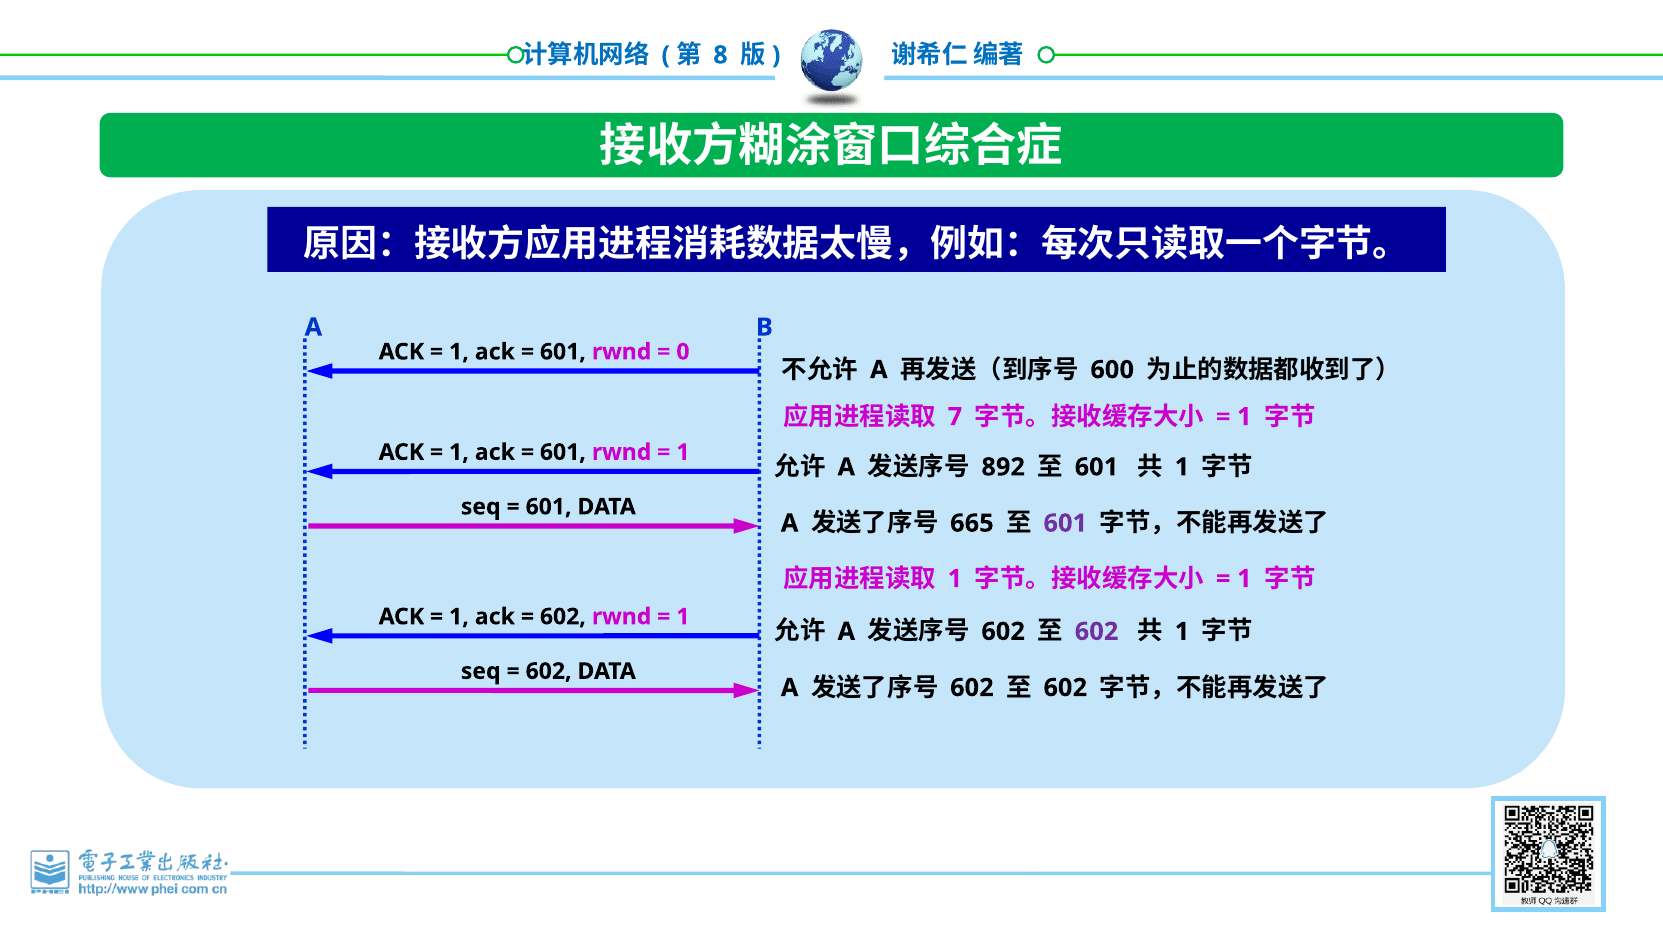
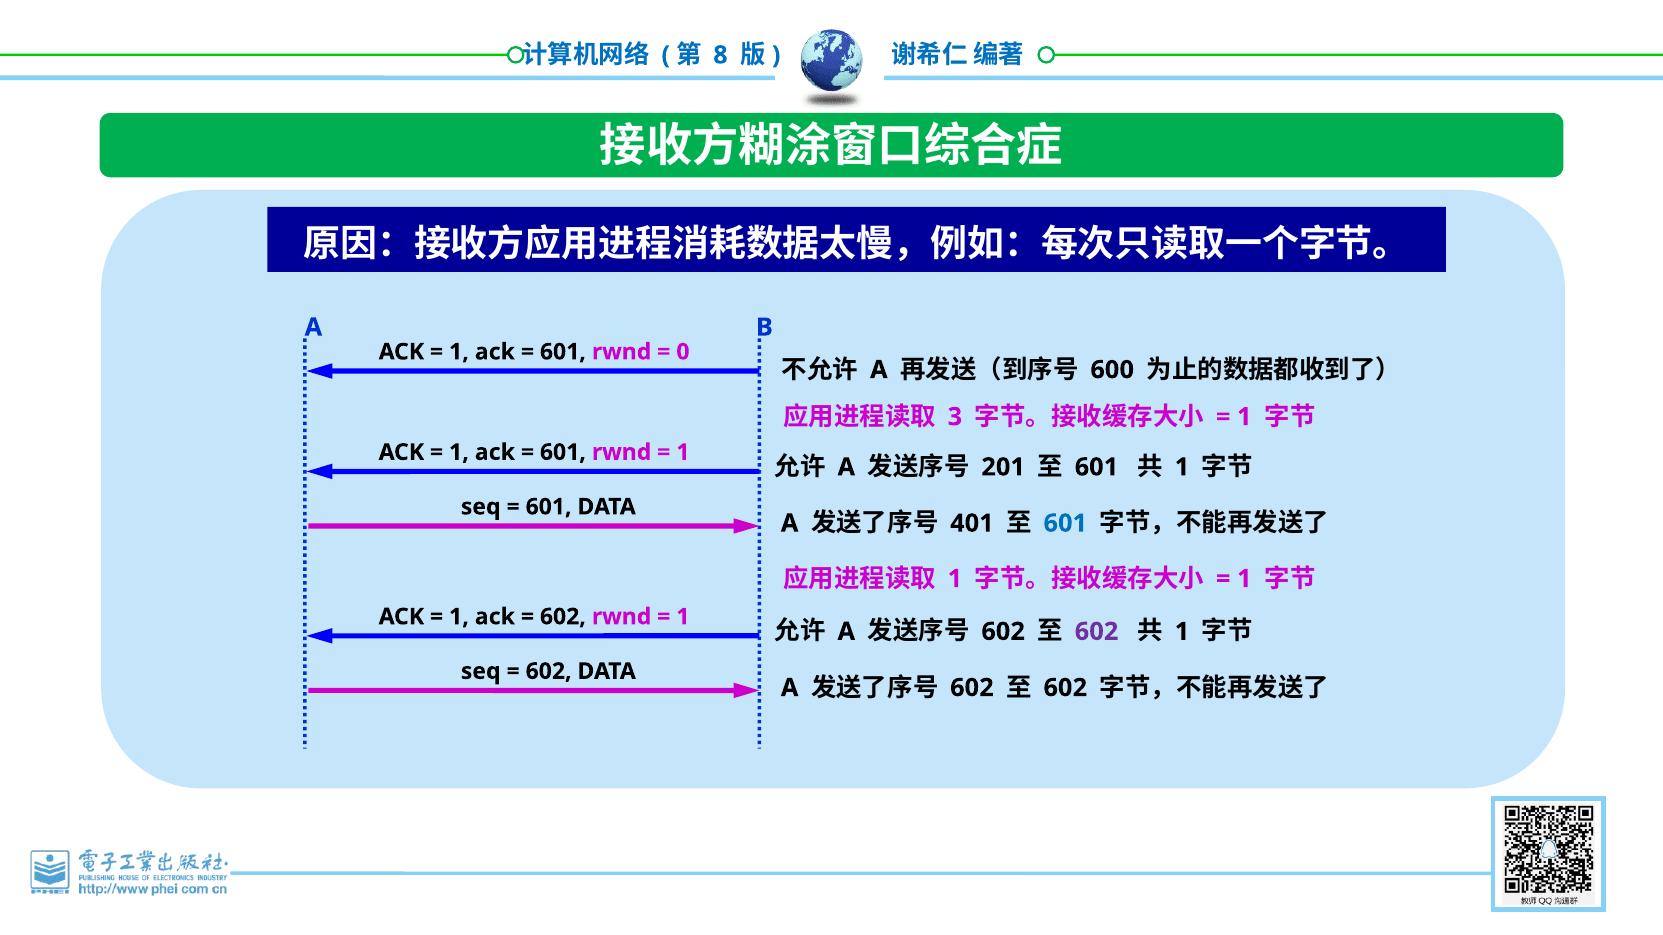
7: 7 -> 3 (955, 417)
892: 892 -> 201 (1003, 467)
665: 665 -> 401 (972, 524)
601 colour: purple -> blue (1065, 524)
